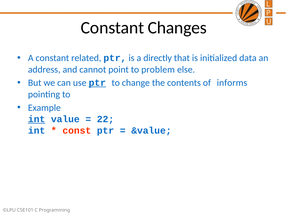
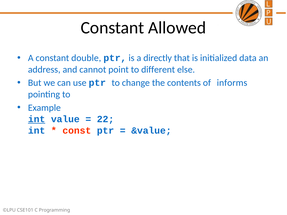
Changes: Changes -> Allowed (177, 28)
related: related -> double (86, 58)
problem: problem -> different (158, 70)
ptr underline: present -> none (97, 83)
